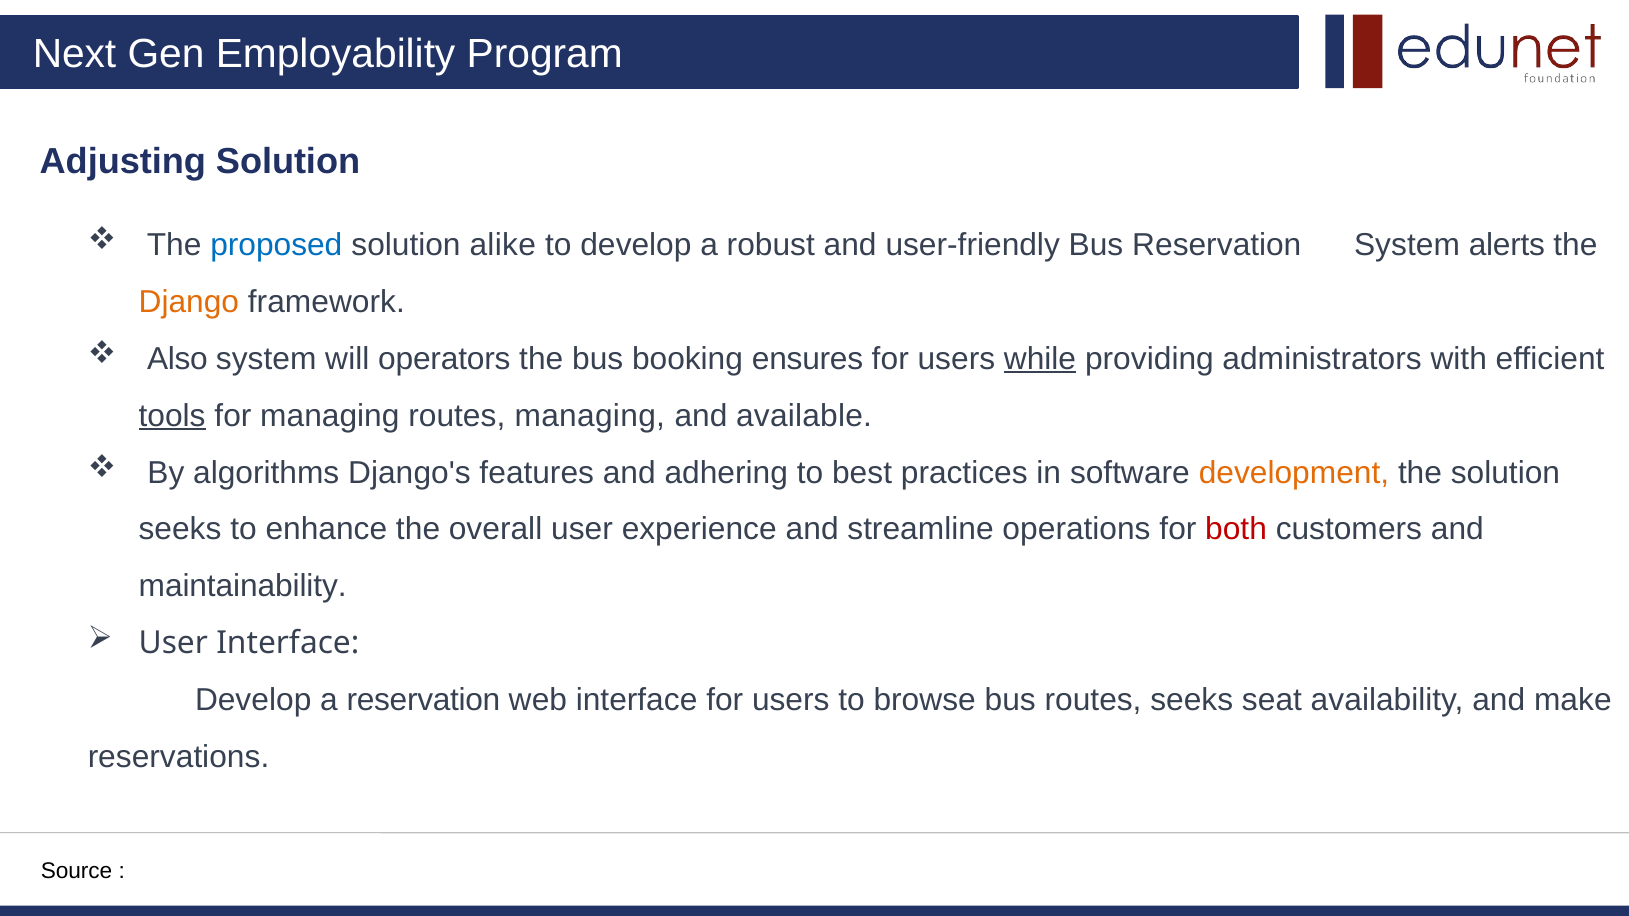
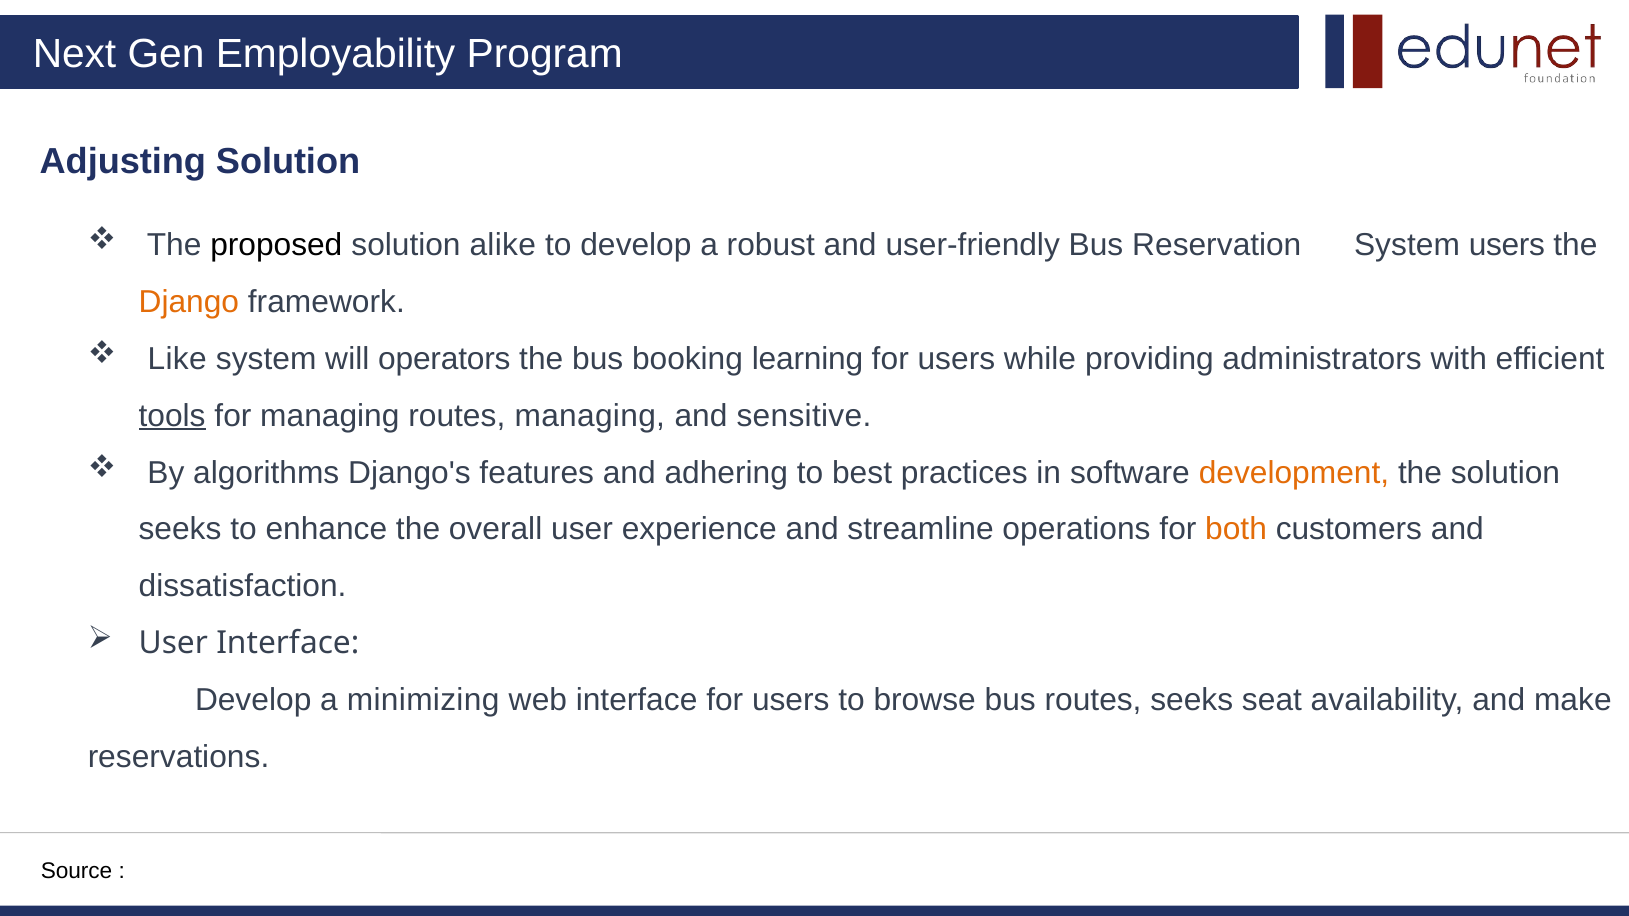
proposed colour: blue -> black (276, 245)
System alerts: alerts -> users (1507, 245)
Also: Also -> Like (177, 359)
ensures: ensures -> learning (808, 359)
while underline: present -> none (1040, 359)
available: available -> sensitive (804, 416)
both colour: red -> orange (1236, 530)
maintainability: maintainability -> dissatisfaction (243, 587)
a reservation: reservation -> minimizing (423, 701)
